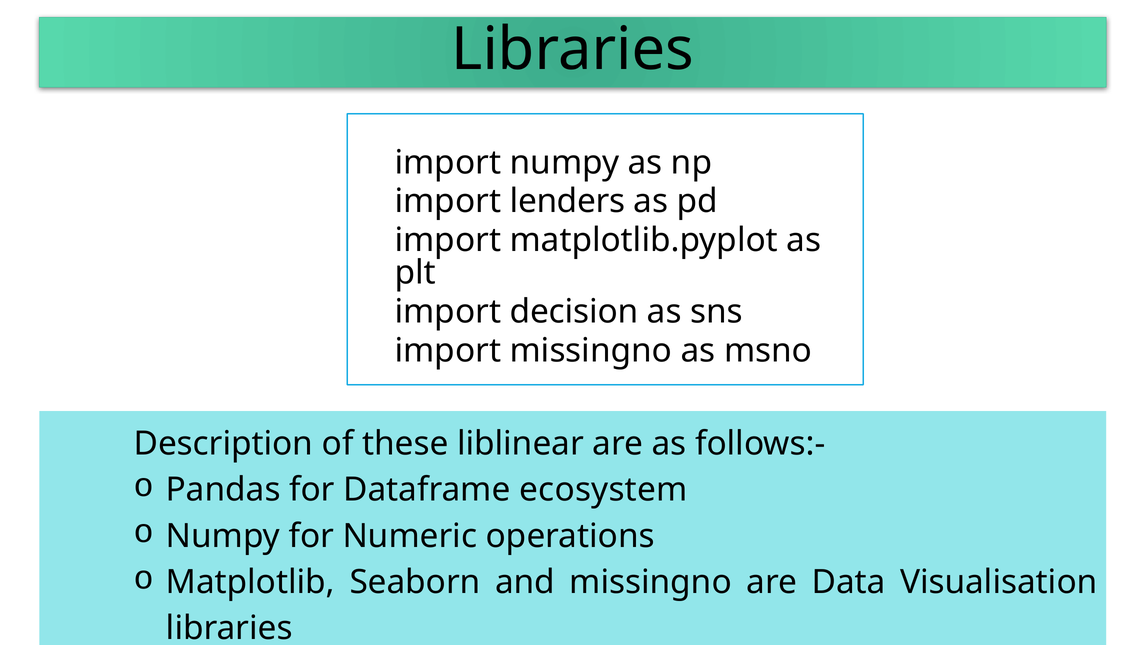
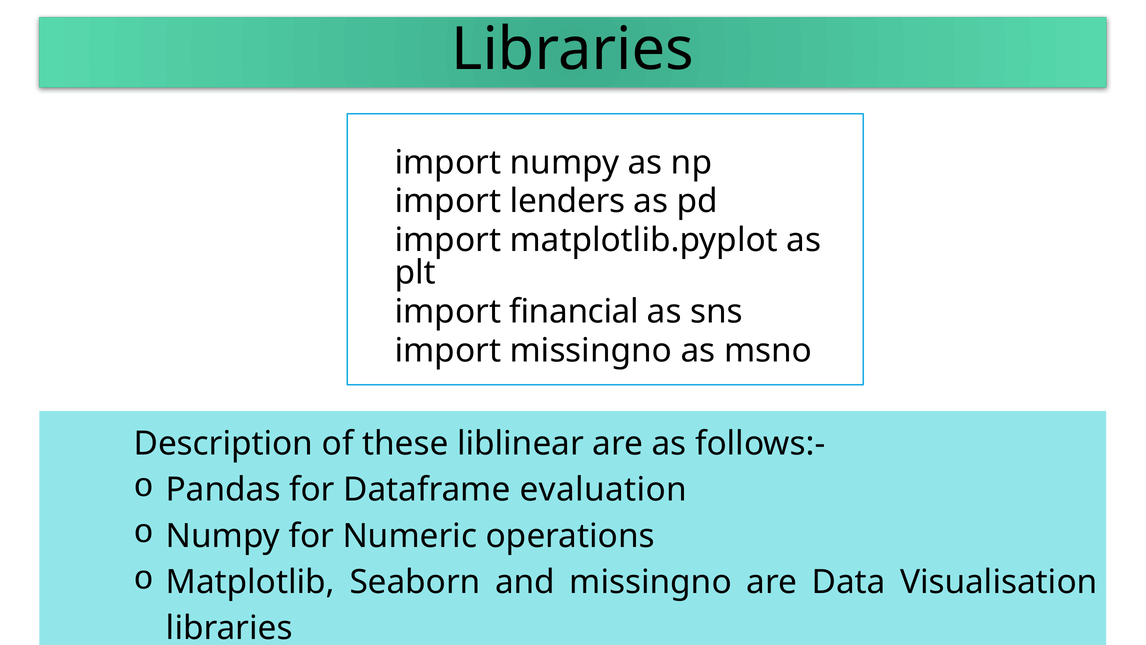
decision: decision -> financial (574, 312)
ecosystem: ecosystem -> evaluation (603, 490)
